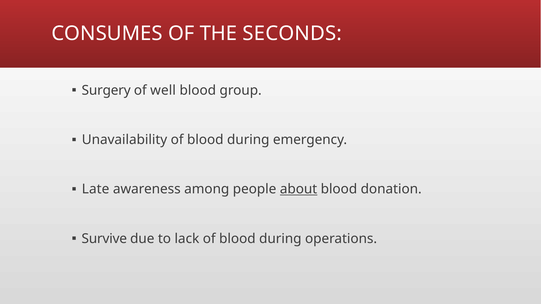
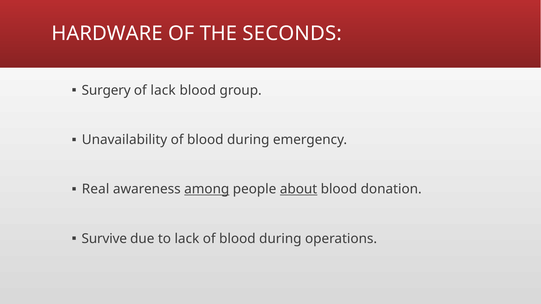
CONSUMES: CONSUMES -> HARDWARE (107, 34)
of well: well -> lack (163, 90)
Late: Late -> Real (96, 189)
among underline: none -> present (207, 189)
